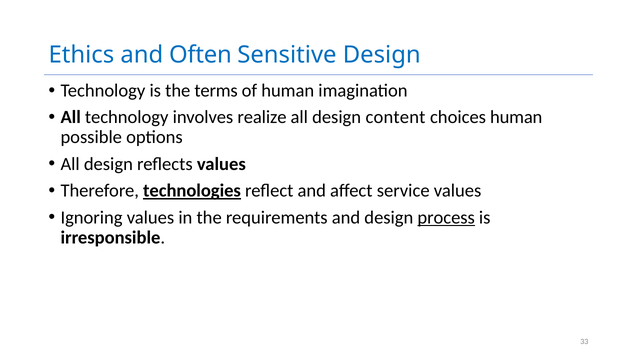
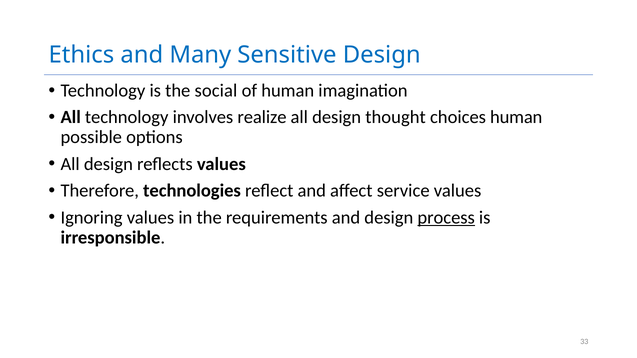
Often: Often -> Many (200, 55)
terms: terms -> social (216, 91)
content: content -> thought (396, 117)
technologies underline: present -> none (192, 191)
